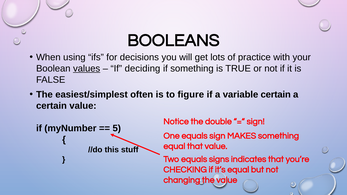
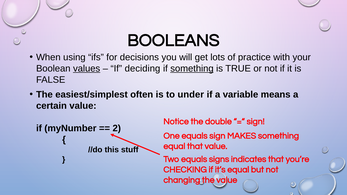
something underline: none -> present (192, 69)
figure: figure -> under (191, 95)
variable certain: certain -> means (276, 95)
5: 5 -> 2 (117, 128)
